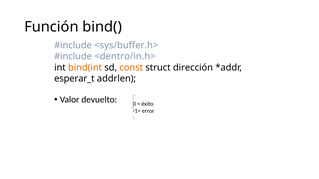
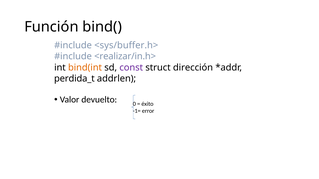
<dentro/in.h>: <dentro/in.h> -> <realizar/in.h> (125, 56)
const colour: orange -> purple (131, 68)
esperar_t: esperar_t -> perdida_t (74, 79)
